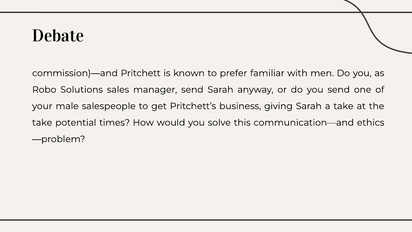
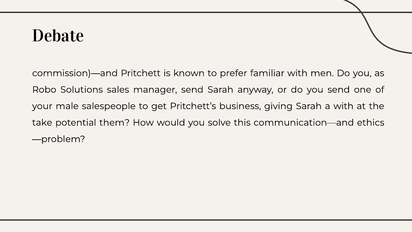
a take: take -> with (343, 106)
times: times -> them (115, 122)
